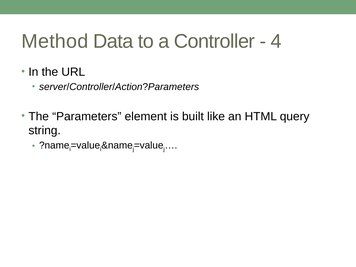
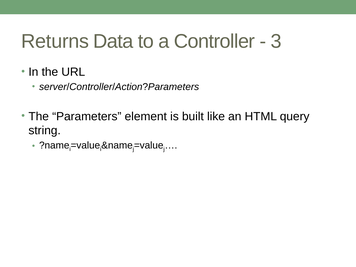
Method: Method -> Returns (55, 41)
4: 4 -> 3 (276, 41)
